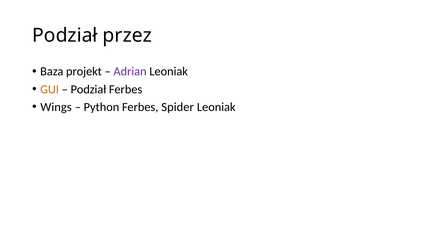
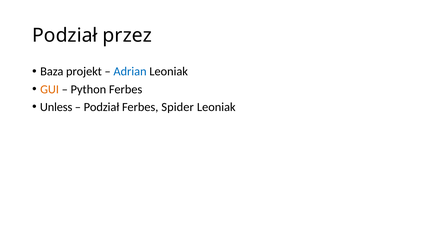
Adrian colour: purple -> blue (130, 72)
Podział: Podział -> Python (88, 89)
Wings: Wings -> Unless (56, 107)
Python: Python -> Podział (102, 107)
